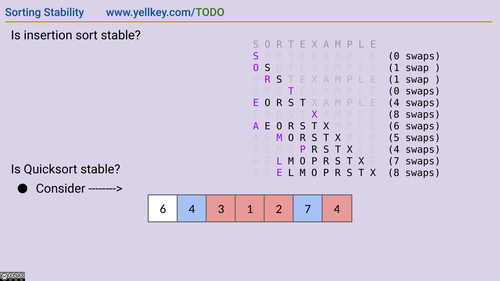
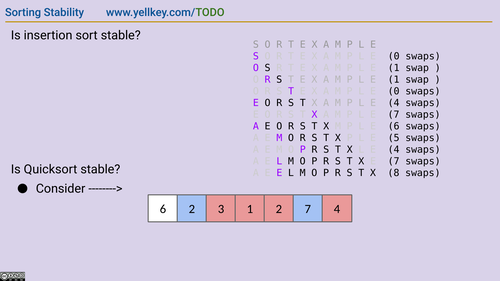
L E 8: 8 -> 7 (394, 115)
6 4: 4 -> 2 (192, 209)
